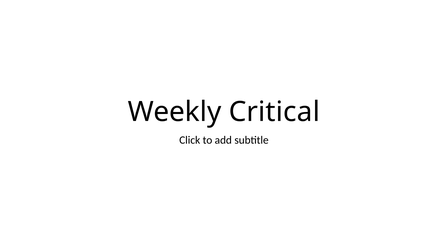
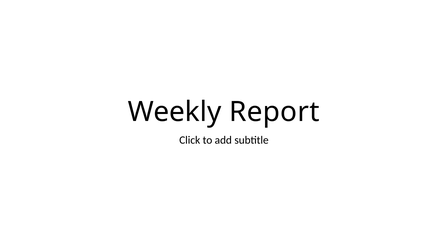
Critical: Critical -> Report (274, 112)
